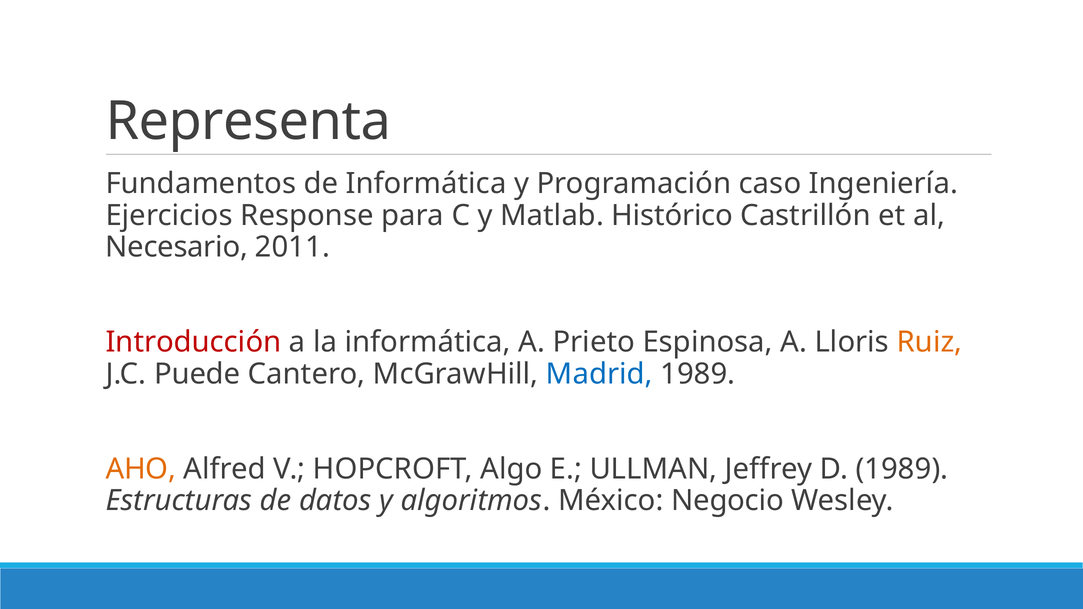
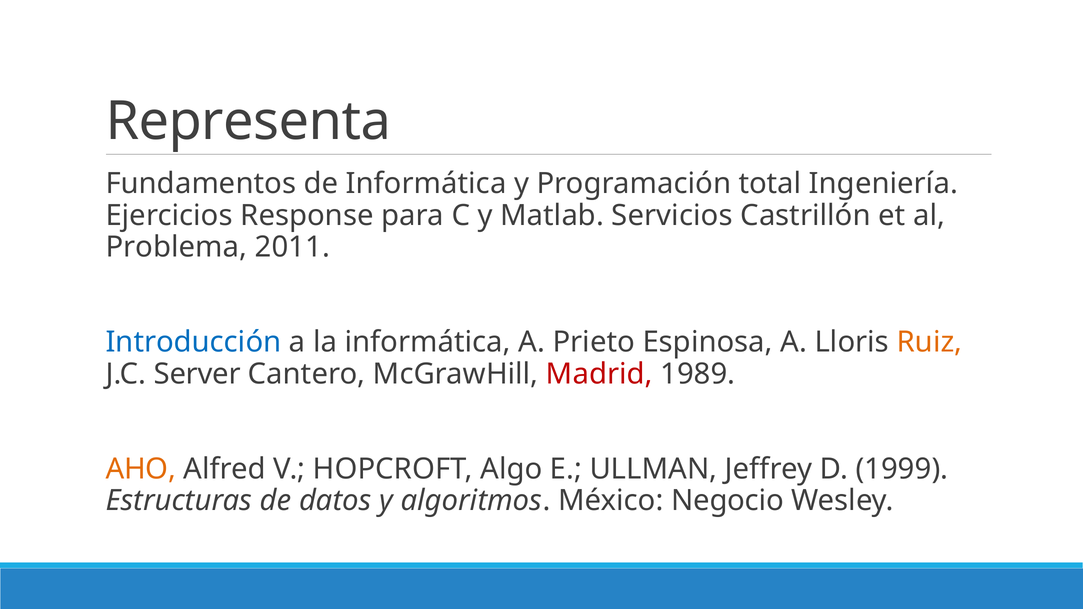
caso: caso -> total (770, 184)
Histórico: Histórico -> Servicios (672, 215)
Necesario: Necesario -> Problema (176, 247)
Introducción colour: red -> blue (193, 342)
Puede: Puede -> Server (197, 374)
Madrid colour: blue -> red (599, 374)
D 1989: 1989 -> 1999 (902, 469)
